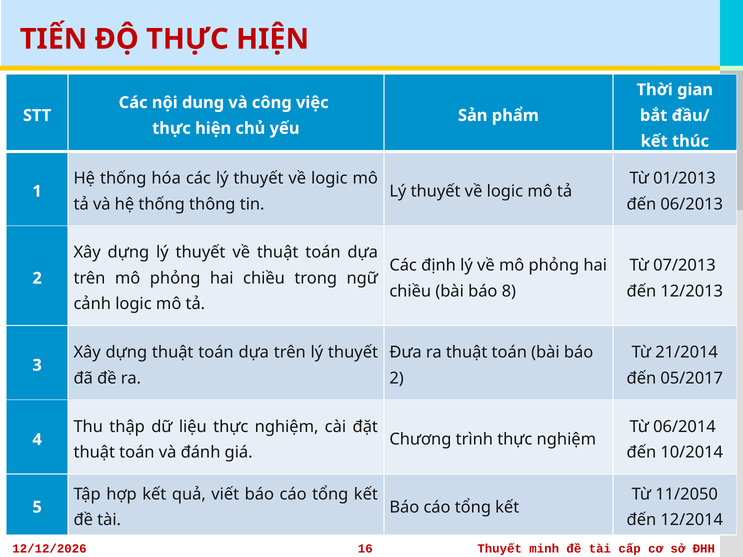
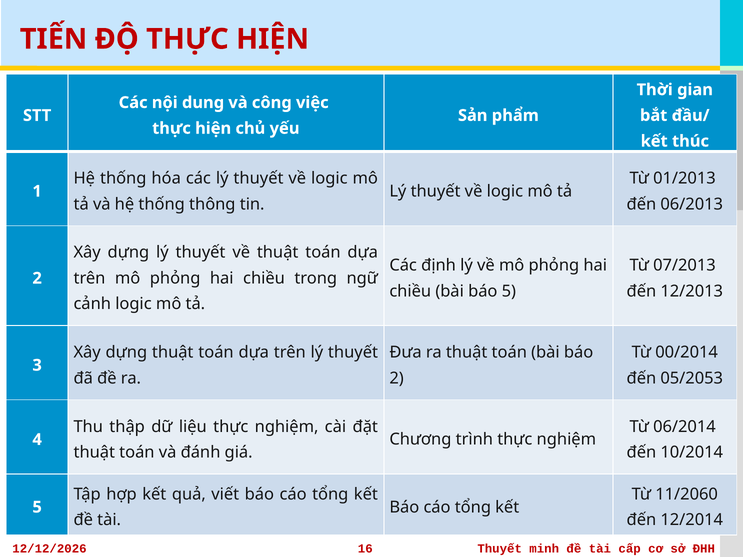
báo 8: 8 -> 5 (509, 291)
21/2014: 21/2014 -> 00/2014 (687, 353)
05/2017: 05/2017 -> 05/2053 (692, 378)
11/2050: 11/2050 -> 11/2060 (687, 495)
